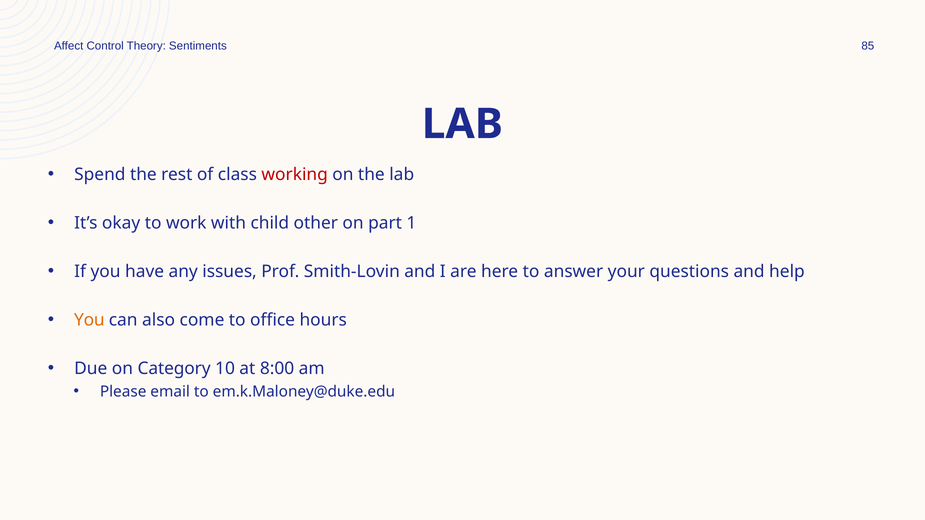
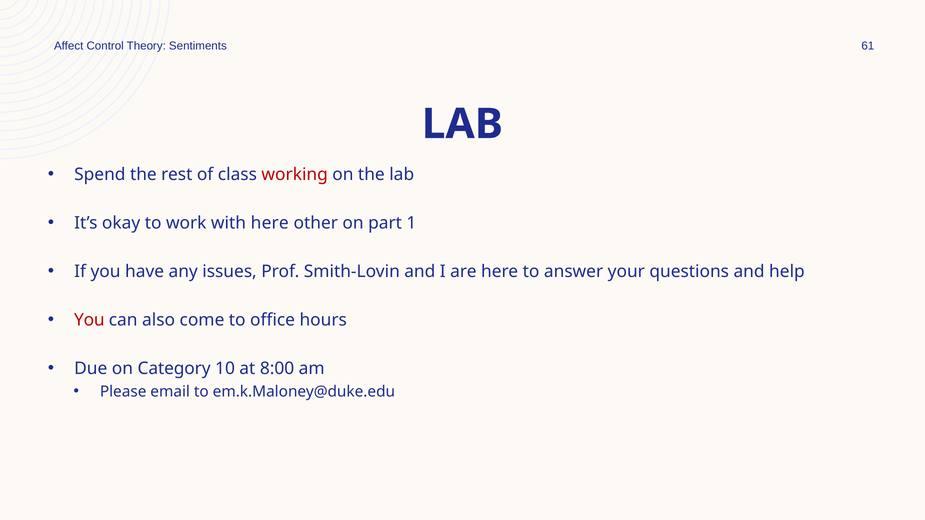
85: 85 -> 61 (868, 46)
with child: child -> here (270, 223)
You colour: orange -> red (89, 320)
